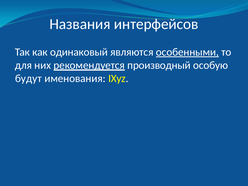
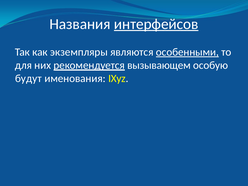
интерфейсов underline: none -> present (156, 24)
одинаковый: одинаковый -> экземпляры (79, 52)
производный: производный -> вызывающем (159, 65)
